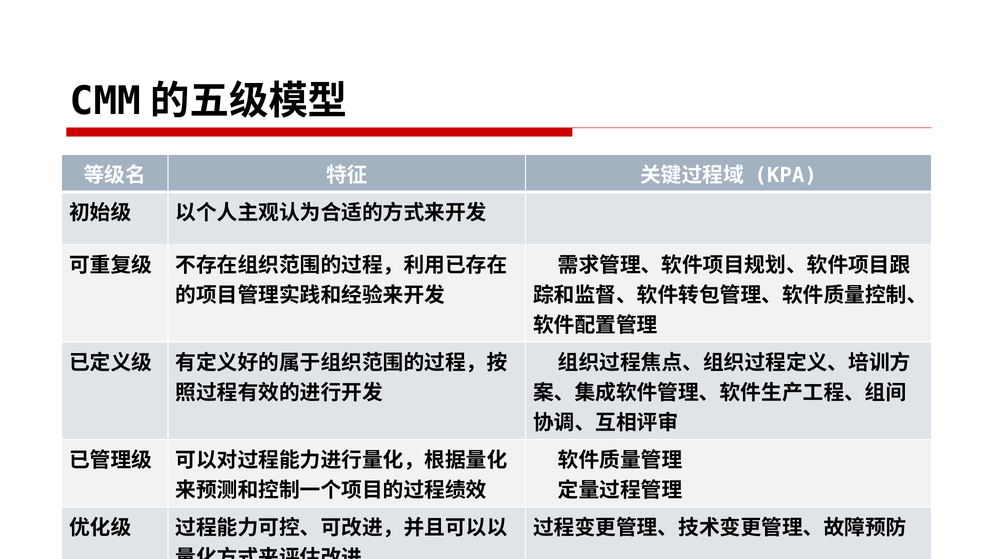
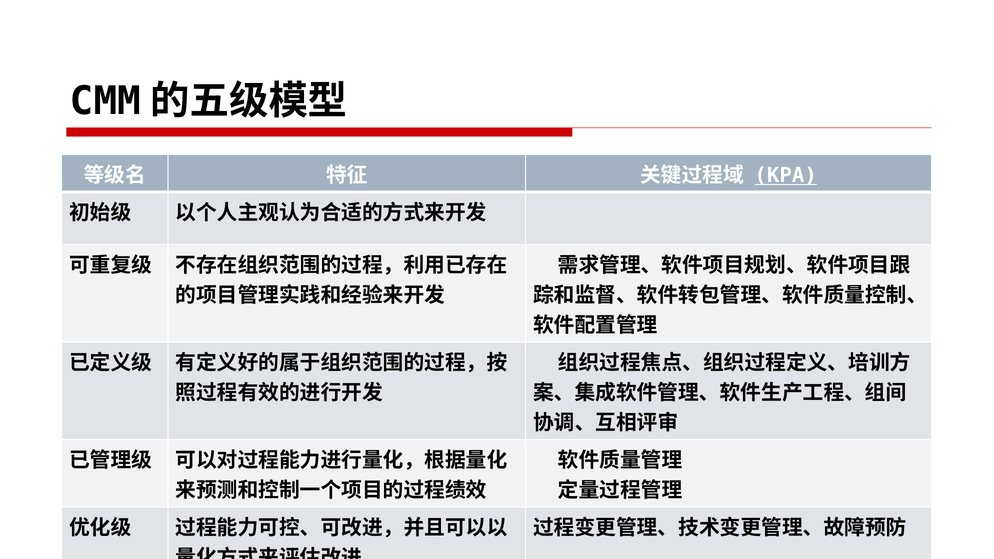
KPA underline: none -> present (786, 176)
